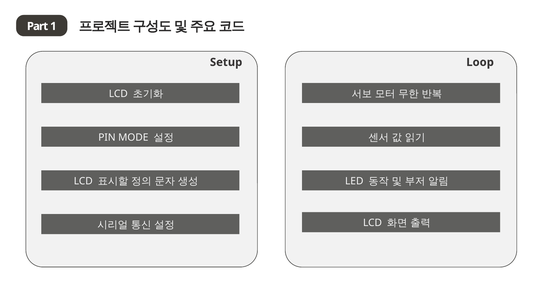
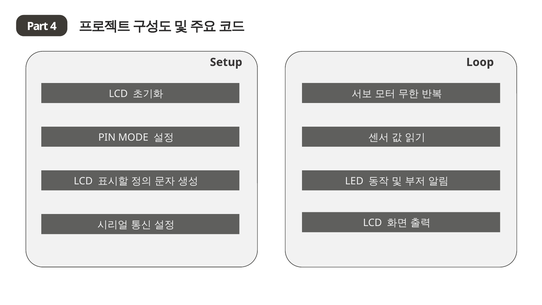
1: 1 -> 4 (53, 26)
